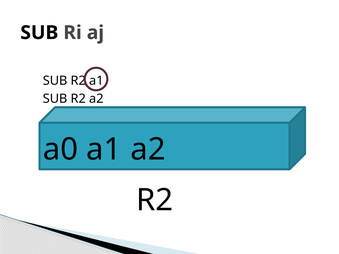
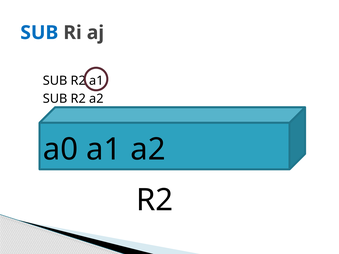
SUB colour: black -> blue (39, 33)
